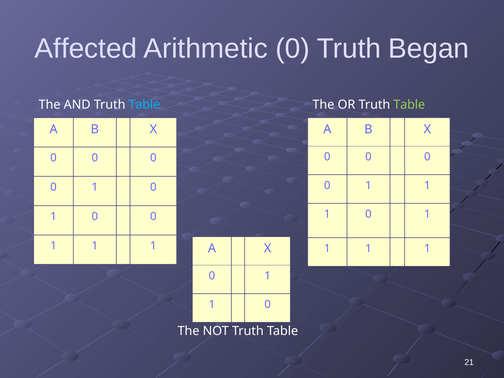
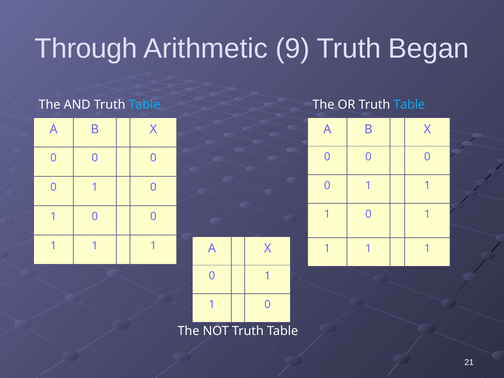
Affected: Affected -> Through (86, 49)
Arithmetic 0: 0 -> 9 (293, 49)
Table colour: light green -> light blue (409, 105)
